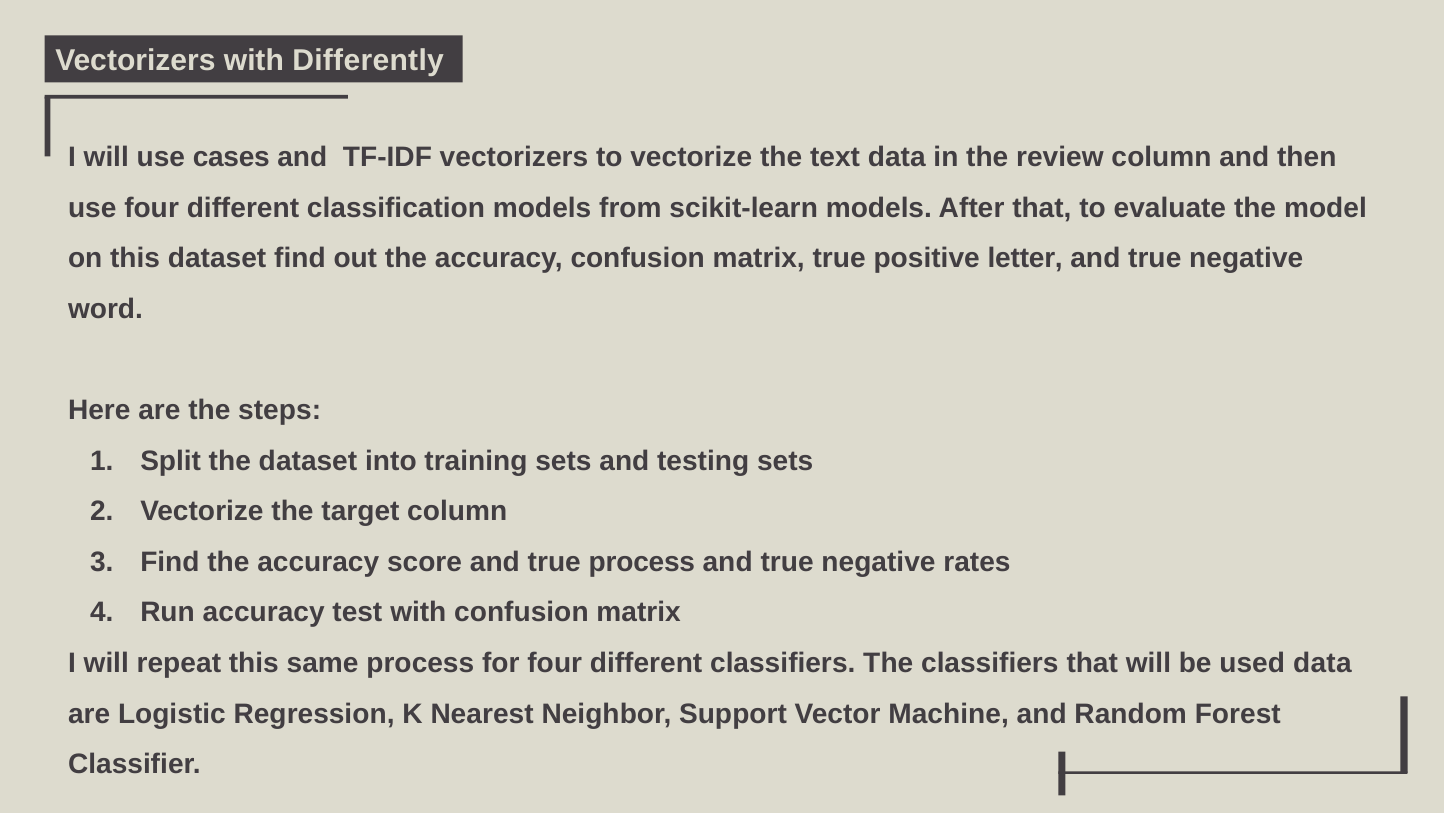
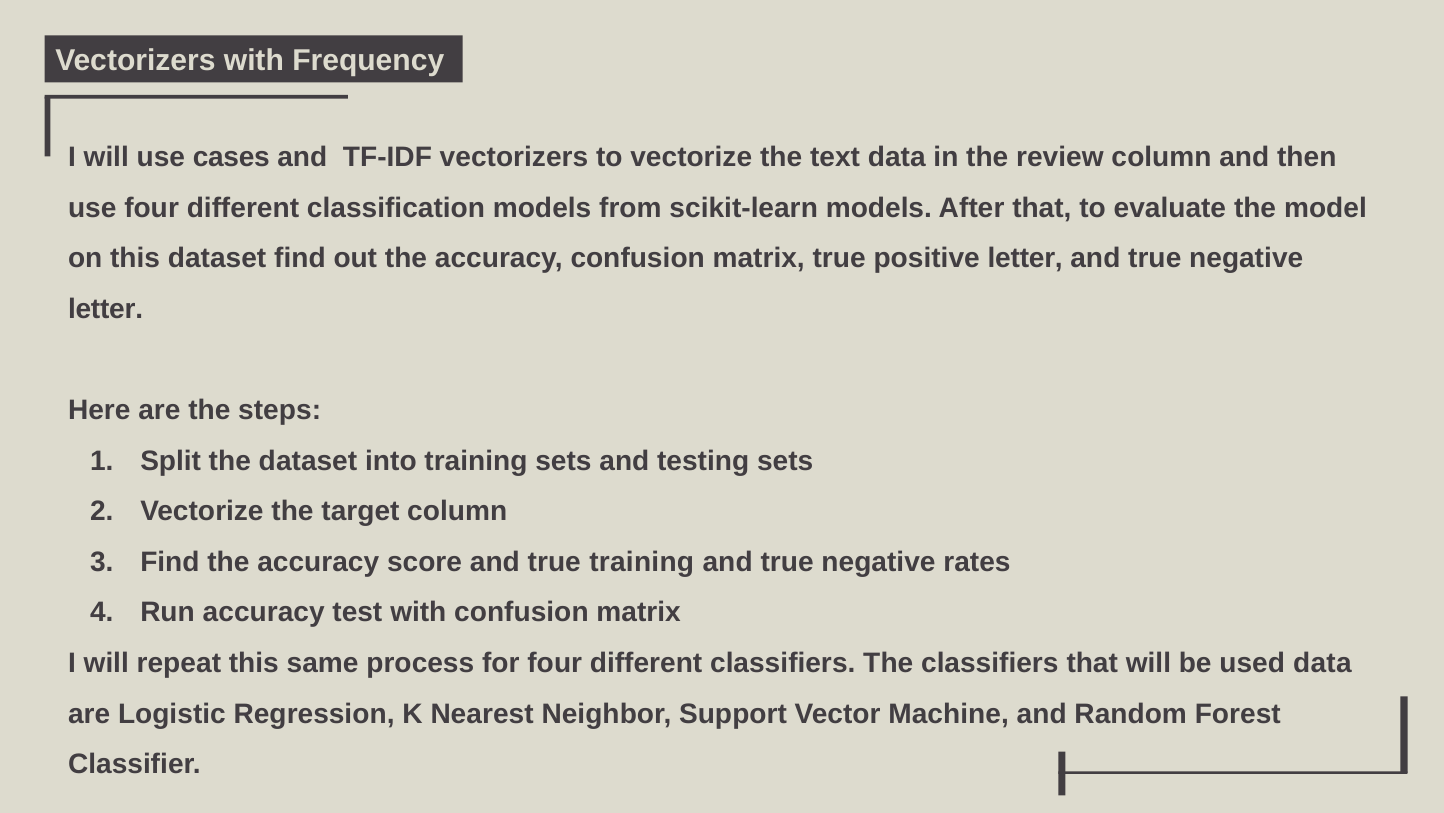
Differently: Differently -> Frequency (368, 61)
word: word -> letter (106, 309)
true process: process -> training (642, 562)
